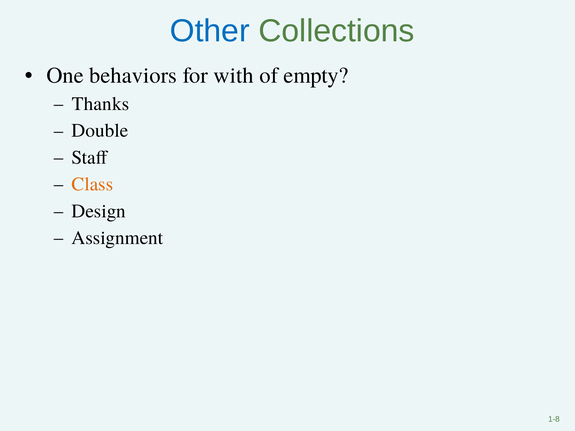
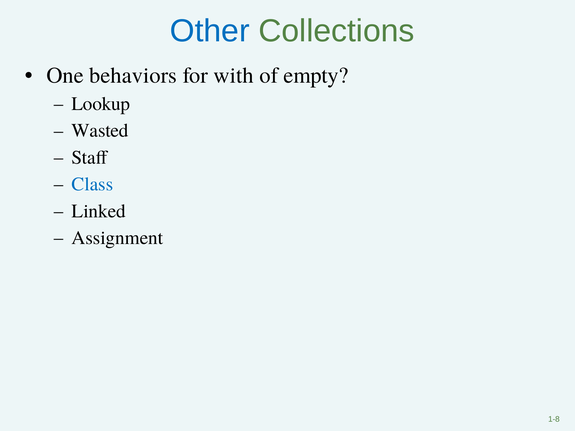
Thanks: Thanks -> Lookup (101, 104)
Double: Double -> Wasted (100, 131)
Class colour: orange -> blue (92, 184)
Design: Design -> Linked (99, 211)
